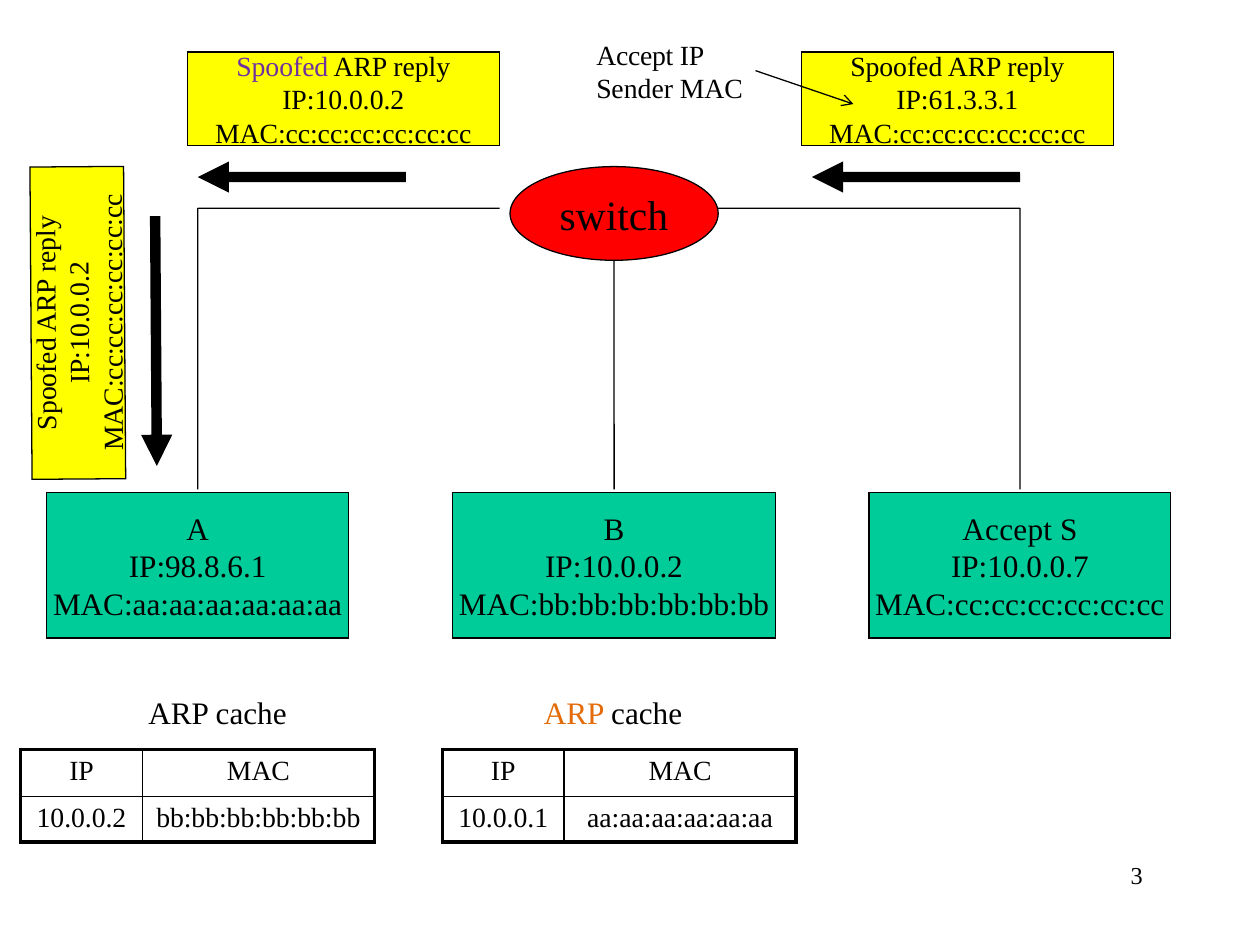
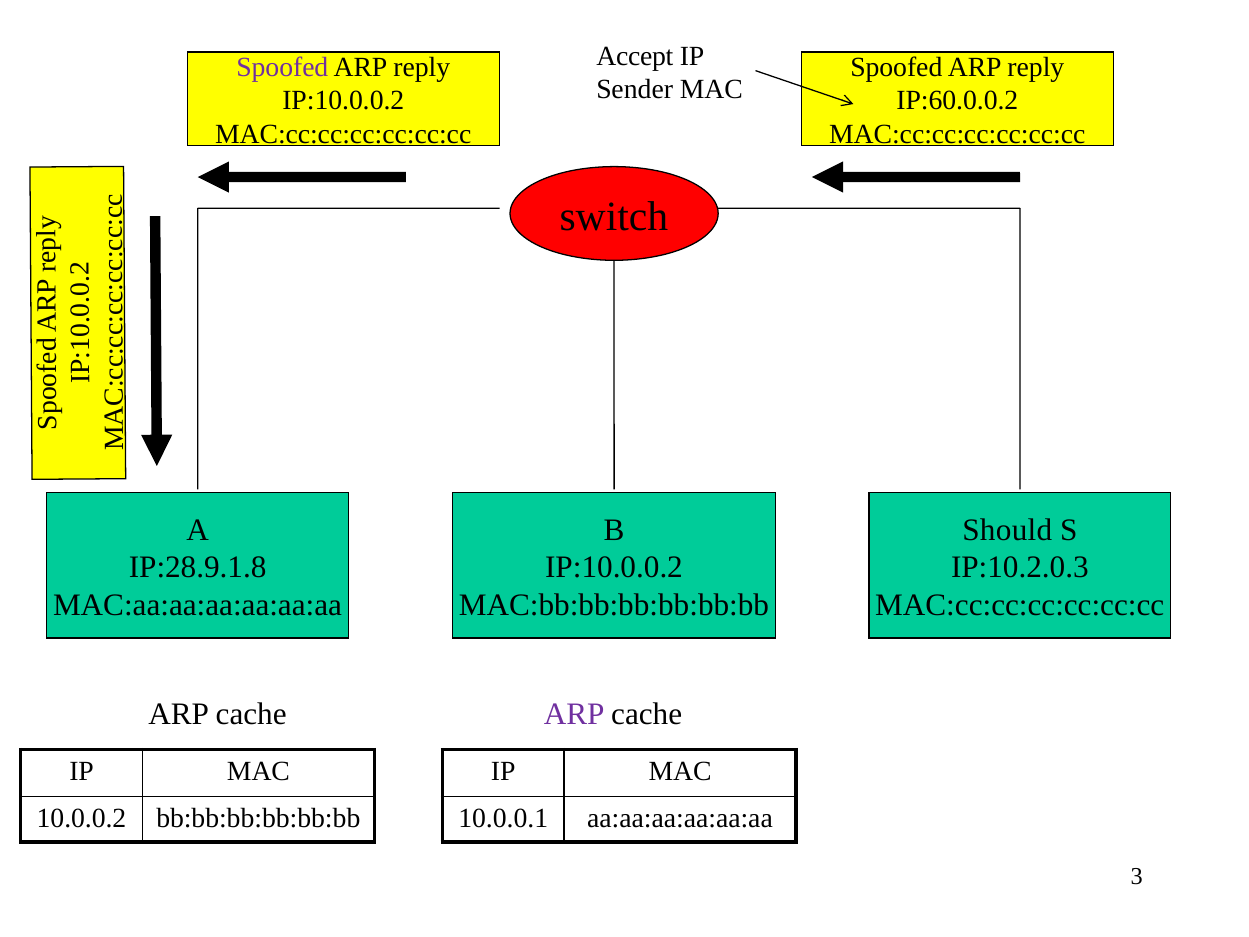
IP:61.3.3.1: IP:61.3.3.1 -> IP:60.0.0.2 (957, 101)
Accept: Accept -> Should (1007, 530)
IP:98.8.6.1: IP:98.8.6.1 -> IP:28.9.1.8 (198, 567)
IP:10.0.0.7: IP:10.0.0.7 -> IP:10.2.0.3 (1020, 567)
ARP colour: orange -> purple (574, 714)
